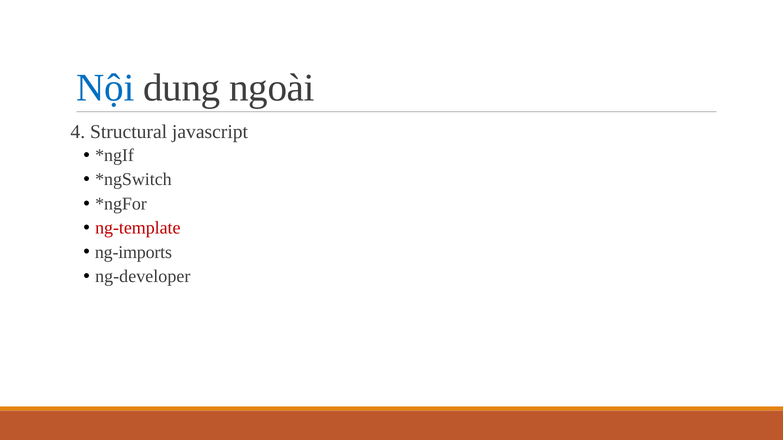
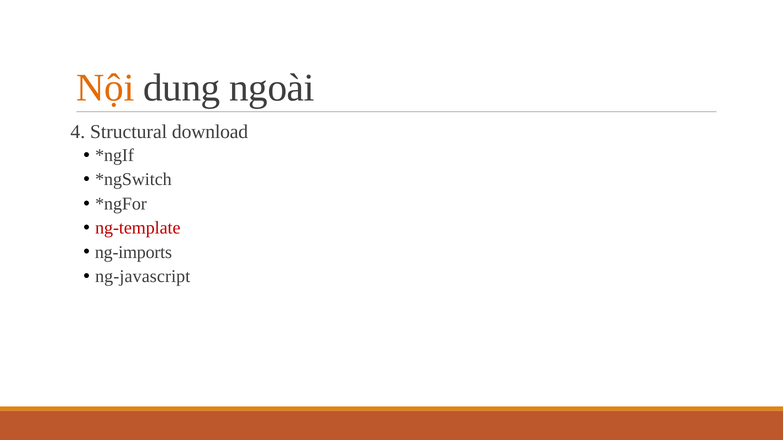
Nội colour: blue -> orange (105, 88)
javascript: javascript -> download (210, 132)
ng-developer: ng-developer -> ng-javascript (143, 277)
